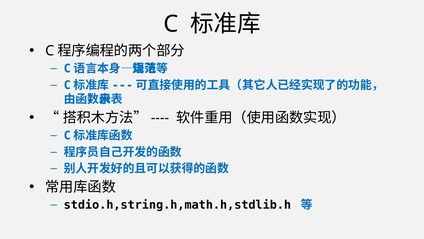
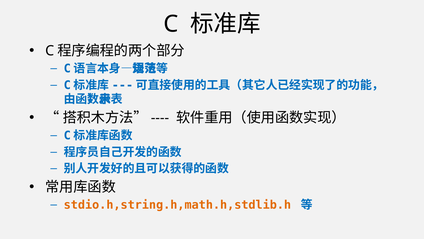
stdio.h,string.h,math.h,stdlib.h colour: black -> orange (177, 205)
